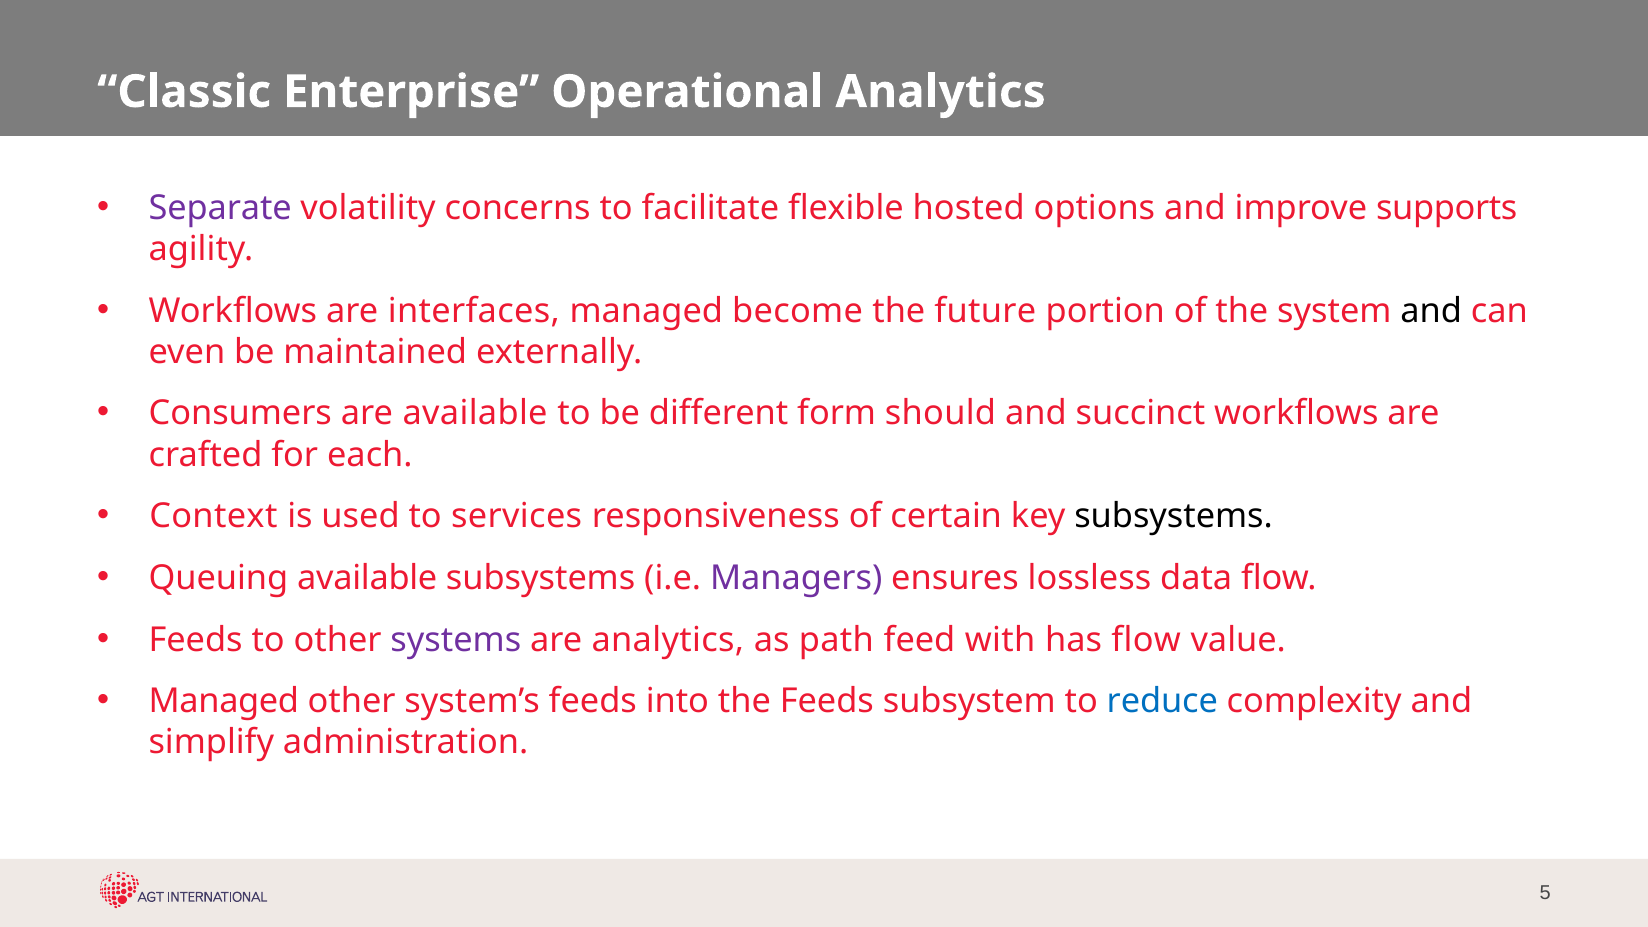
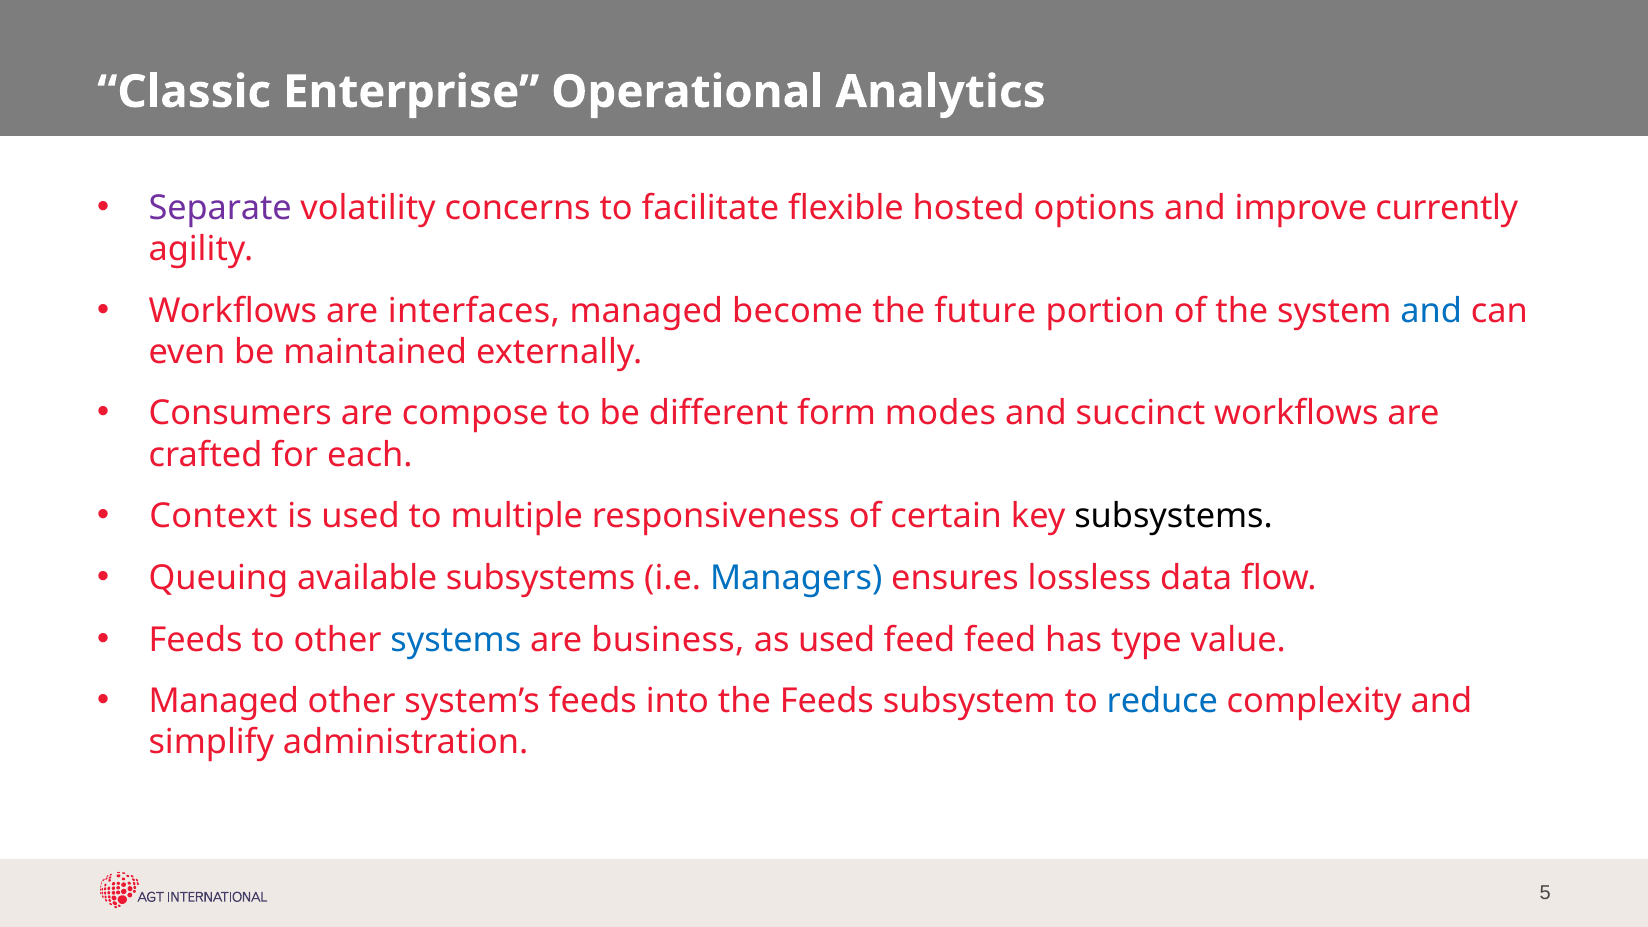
supports: supports -> currently (1447, 208)
and colour: black -> blue (1431, 311)
are available: available -> compose (475, 414)
should: should -> modes (940, 414)
services: services -> multiple (517, 516)
Managers colour: purple -> blue (796, 578)
systems colour: purple -> blue (456, 640)
are analytics: analytics -> business (668, 640)
as path: path -> used (837, 640)
feed with: with -> feed (1000, 640)
has flow: flow -> type (1146, 640)
